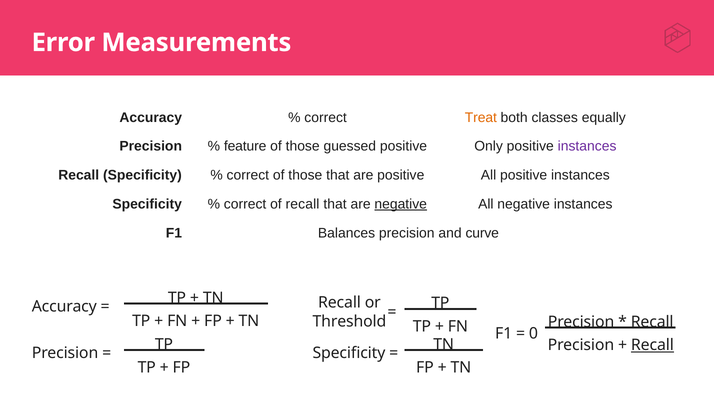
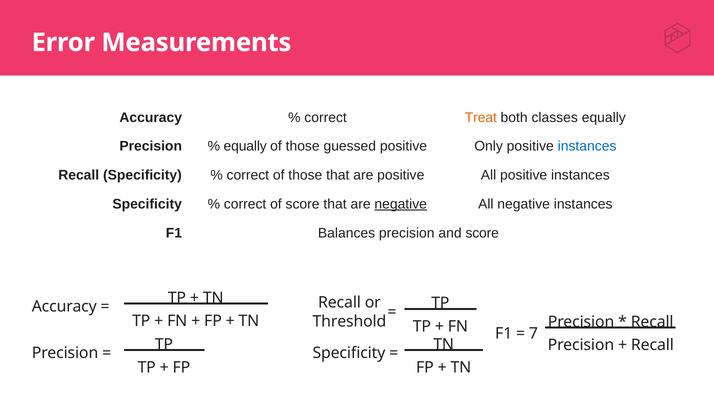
feature: feature -> equally (245, 146)
instances colour: purple -> blue (587, 146)
of recall: recall -> score (303, 204)
and curve: curve -> score (482, 233)
0: 0 -> 7 (534, 333)
Recall underline: present -> none (652, 345)
